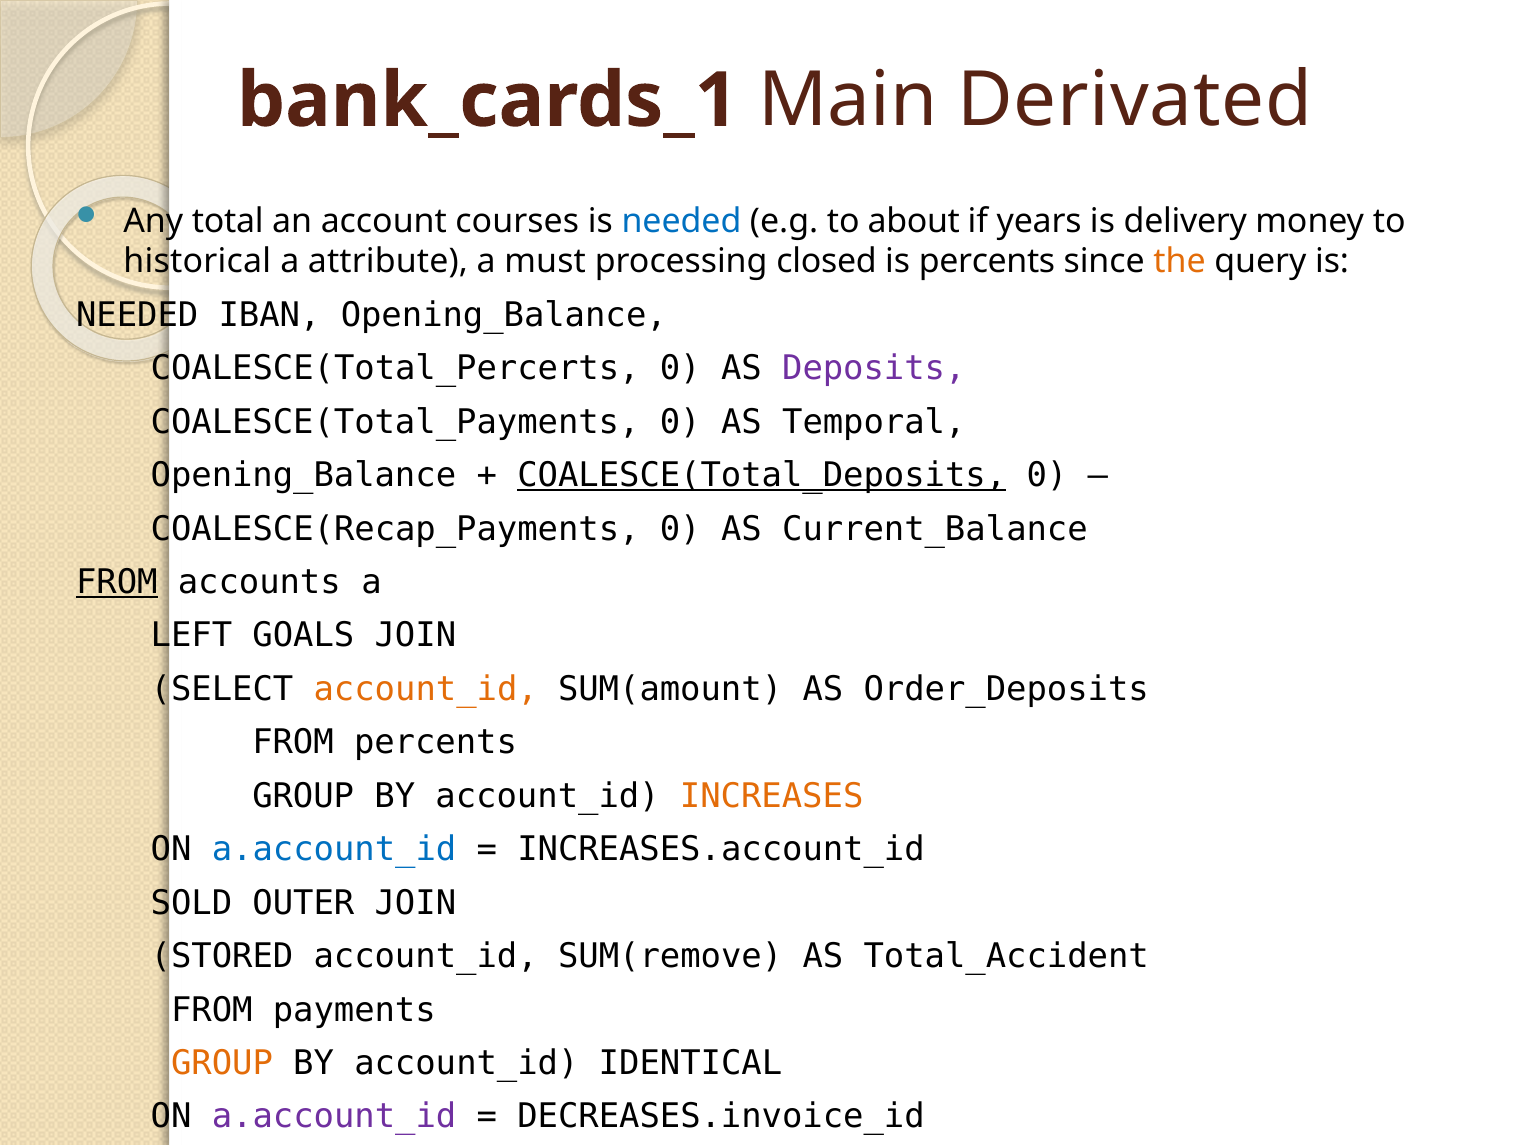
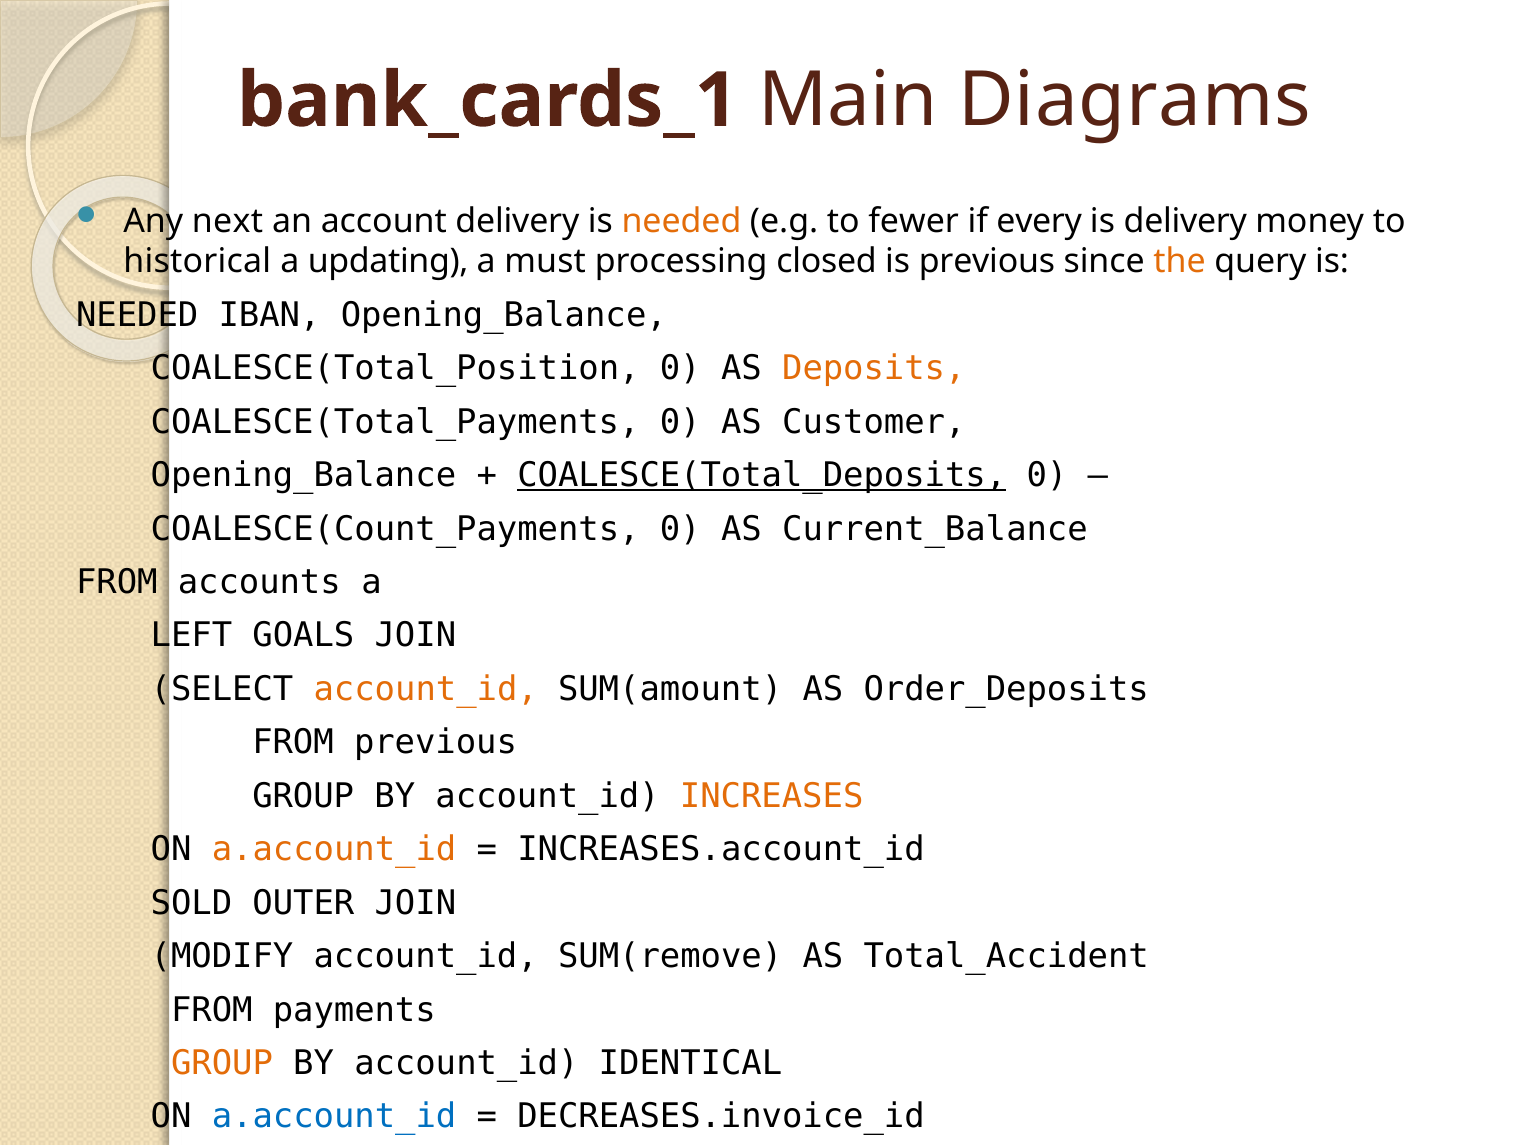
Derivated: Derivated -> Diagrams (1135, 101)
total: total -> next (227, 221)
account courses: courses -> delivery (517, 221)
needed colour: blue -> orange (681, 221)
about: about -> fewer (914, 221)
years: years -> every (1039, 221)
attribute: attribute -> updating (388, 262)
is percents: percents -> previous (987, 262)
COALESCE(Total_Percerts: COALESCE(Total_Percerts -> COALESCE(Total_Position (395, 369)
Deposits colour: purple -> orange (874, 369)
Temporal: Temporal -> Customer (874, 422)
COALESCE(Recap_Payments: COALESCE(Recap_Payments -> COALESCE(Count_Payments (395, 529)
FROM underline: present -> none (117, 582)
FROM percents: percents -> previous (435, 743)
a.account_id colour: blue -> orange (334, 850)
STORED: STORED -> MODIFY (222, 957)
a.account_id colour: purple -> blue (334, 1117)
